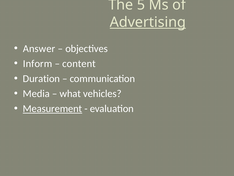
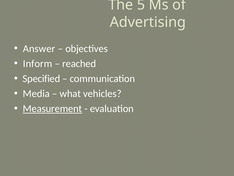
Advertising underline: present -> none (148, 22)
content: content -> reached (79, 63)
Duration: Duration -> Specified (41, 78)
